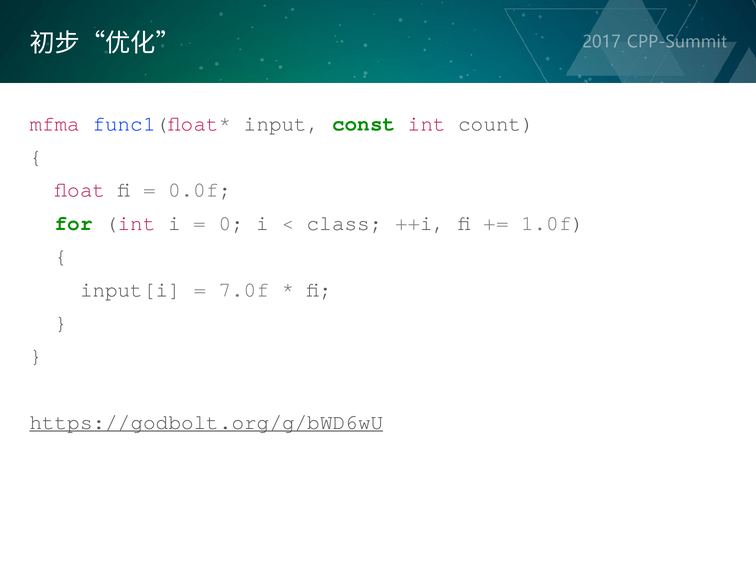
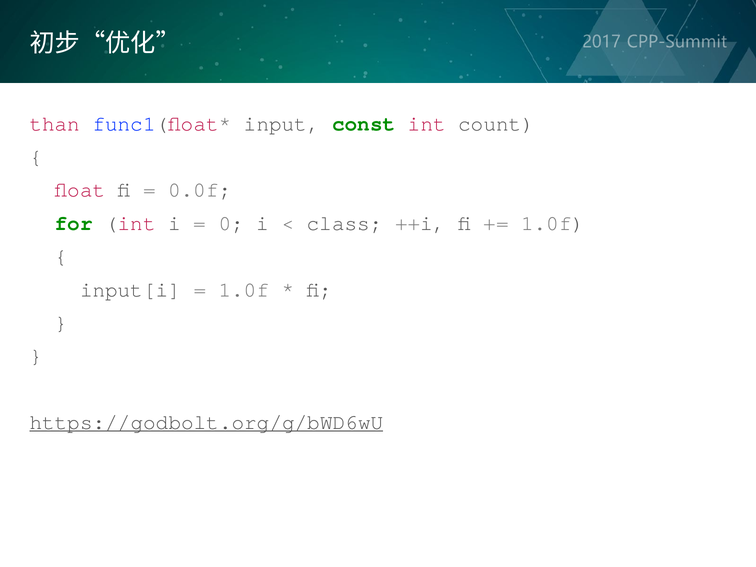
mfma: mfma -> than (55, 124)
7.0f: 7.0f -> 1.0f (244, 290)
